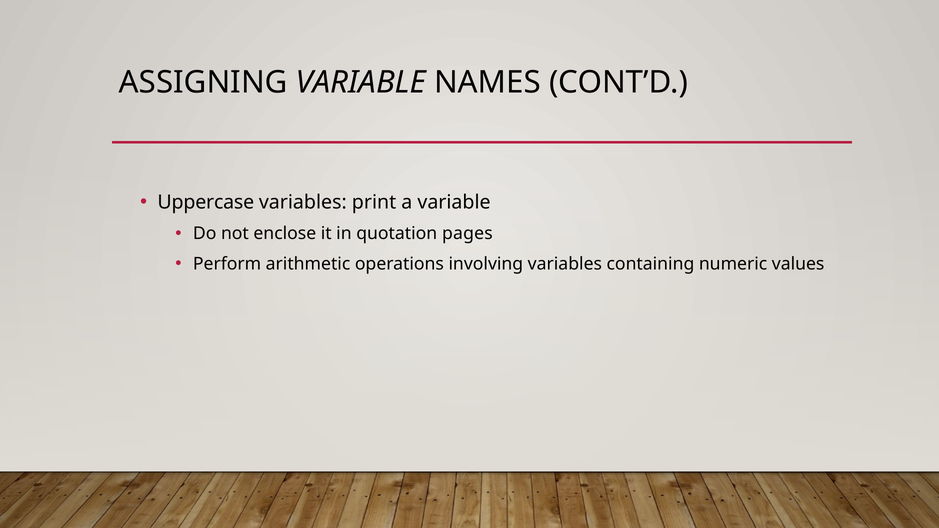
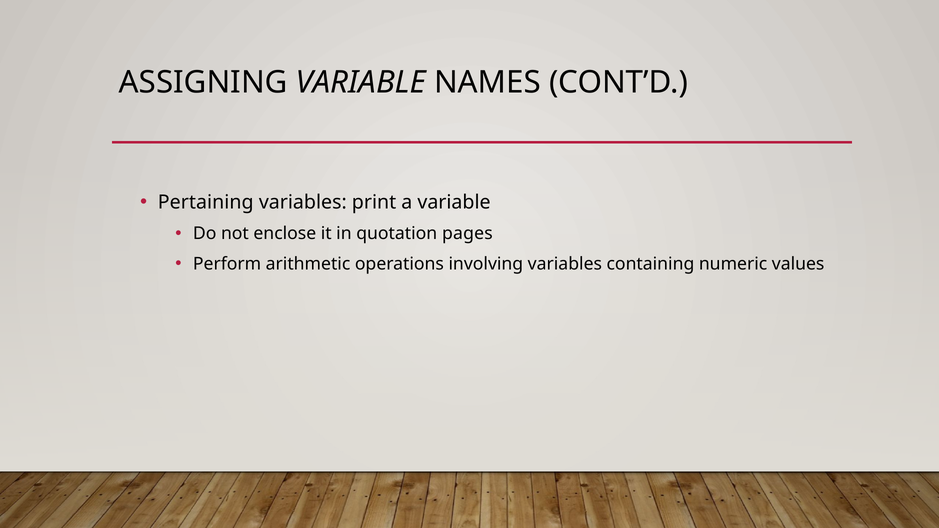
Uppercase: Uppercase -> Pertaining (206, 203)
